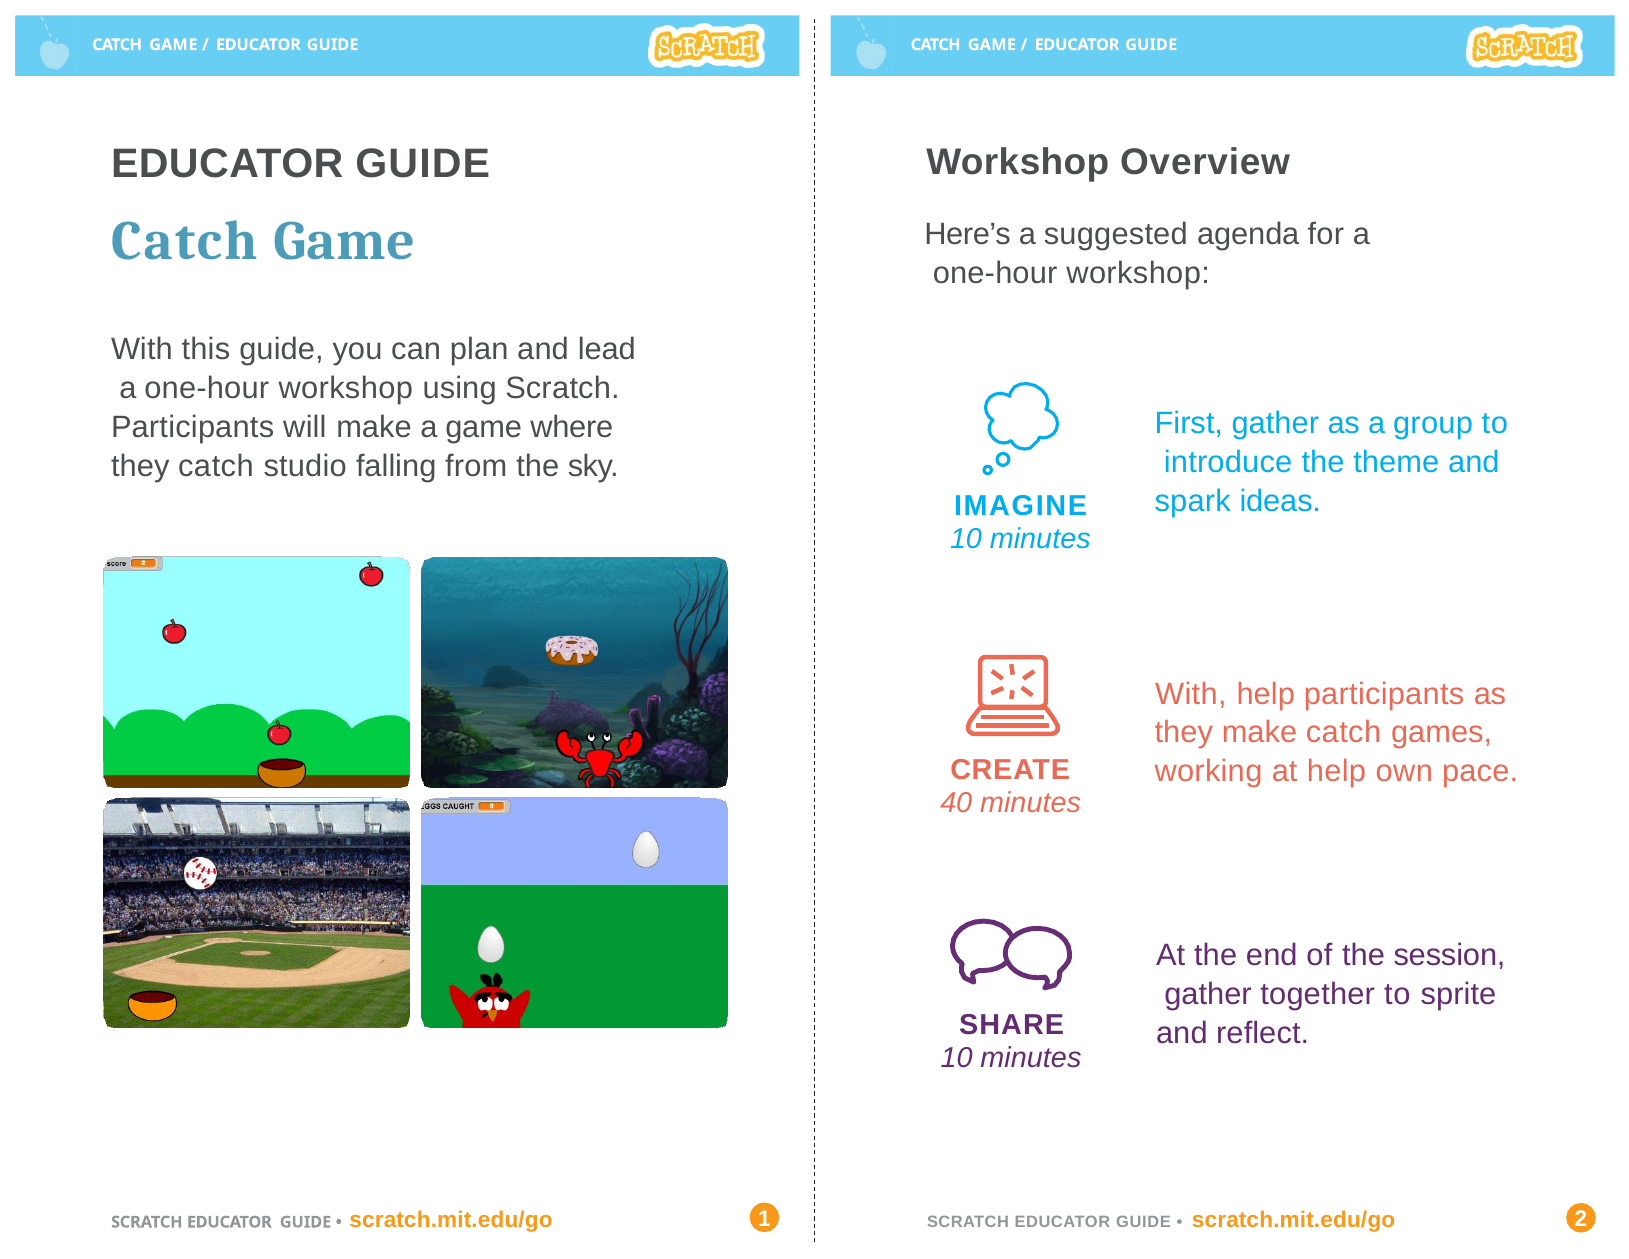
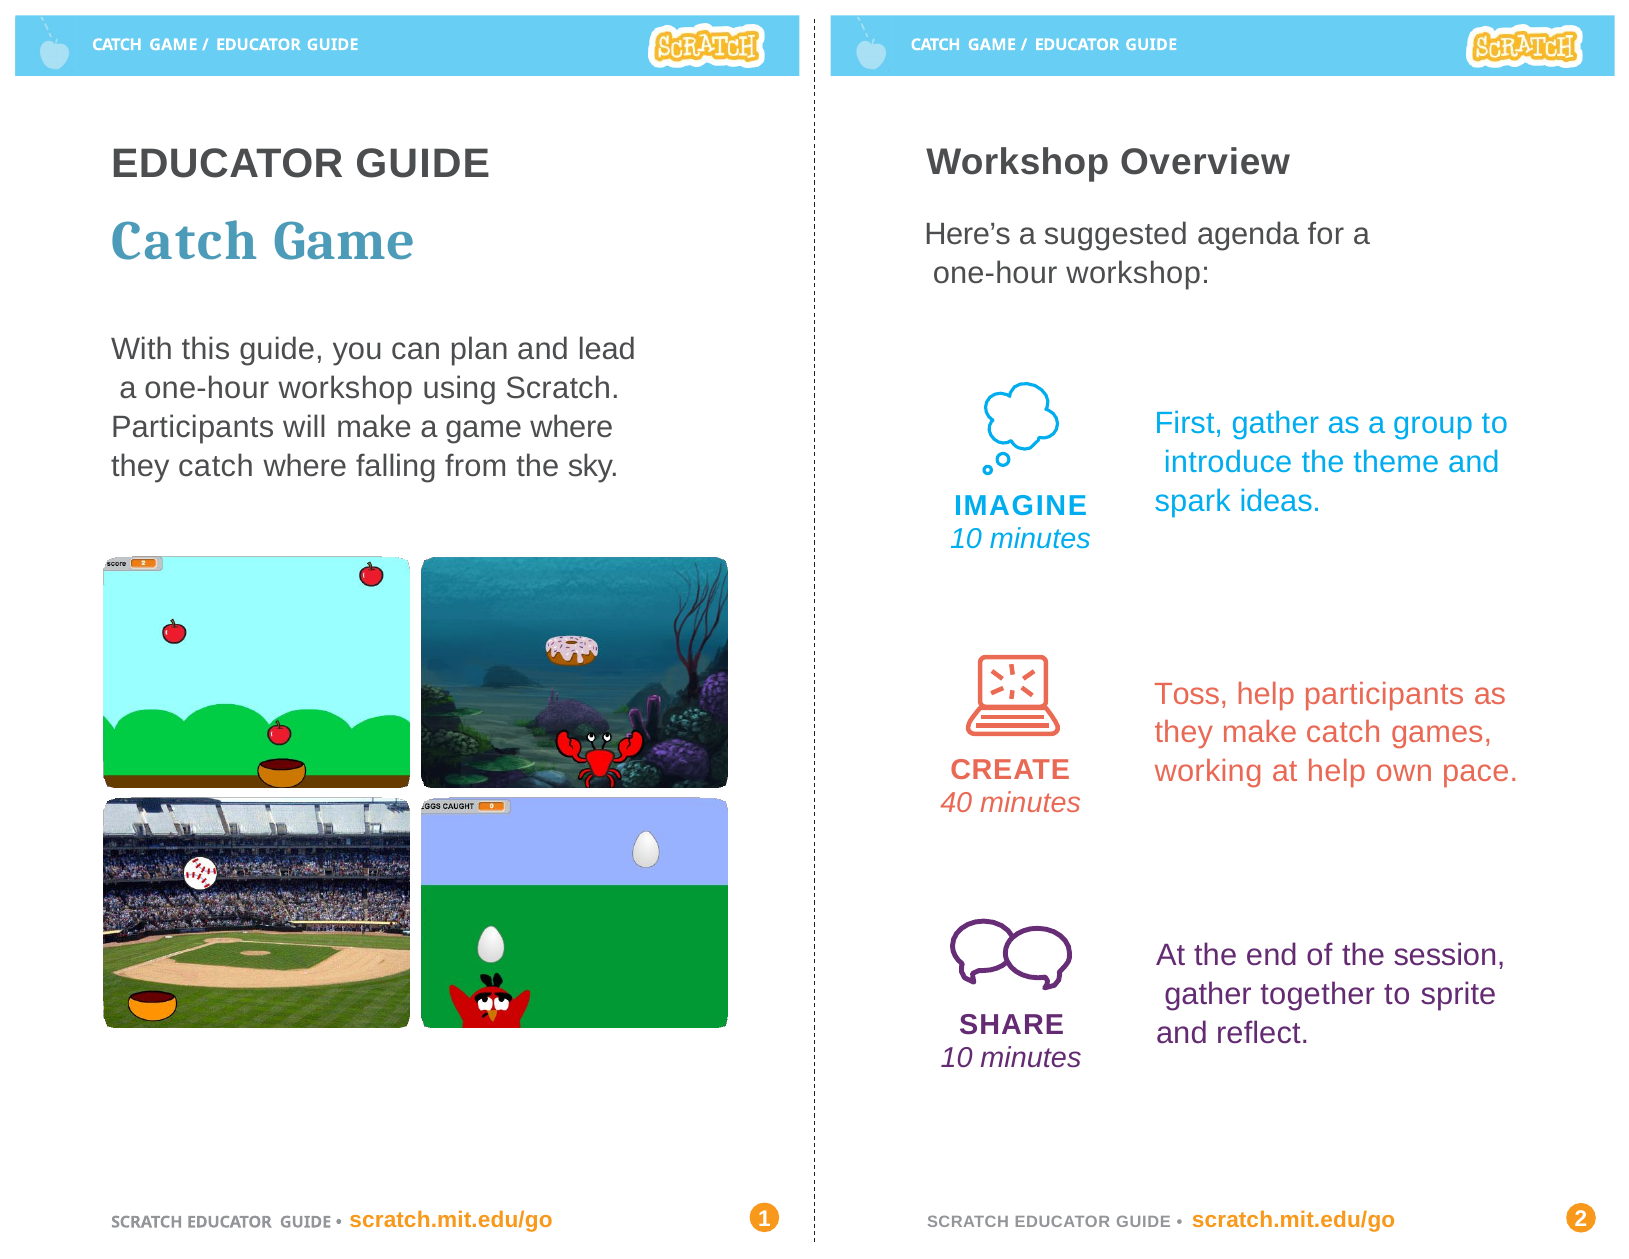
catch studio: studio -> where (305, 466)
With: With -> Toss (1191, 694)
